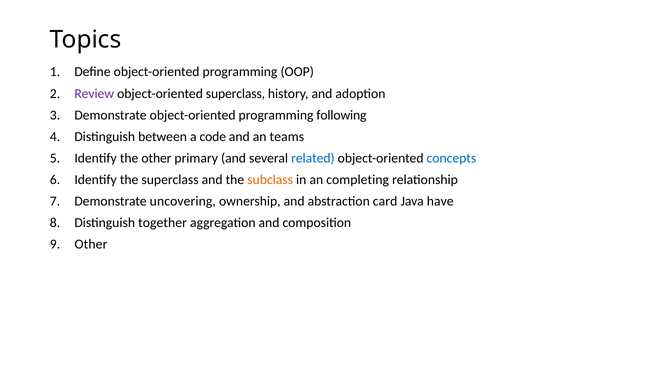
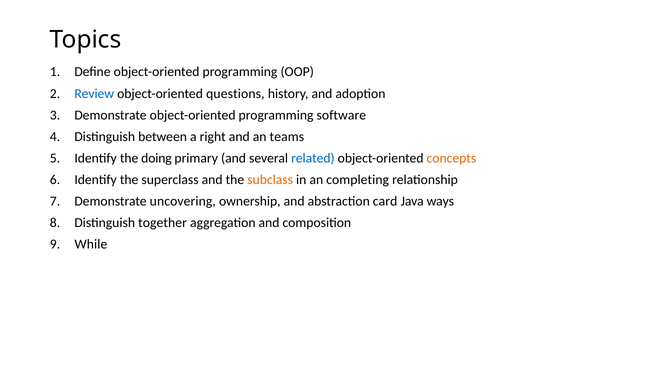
Review colour: purple -> blue (94, 93)
object-oriented superclass: superclass -> questions (235, 93)
following: following -> software (341, 115)
code: code -> right (213, 137)
the other: other -> doing (156, 158)
concepts colour: blue -> orange (451, 158)
have: have -> ways (440, 201)
Other: Other -> While (91, 244)
